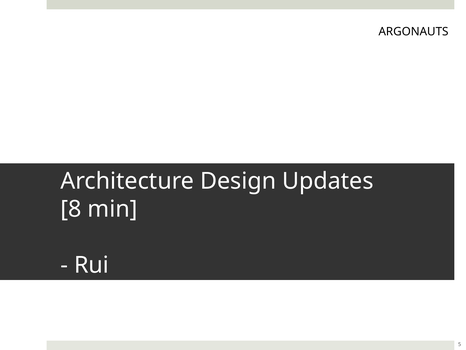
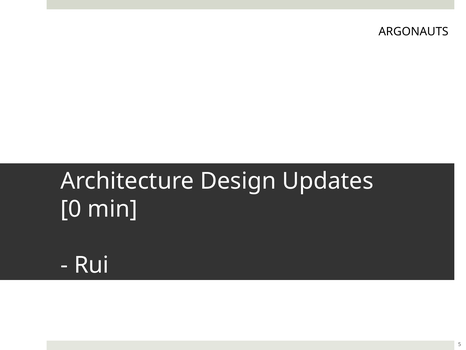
8: 8 -> 0 (71, 209)
